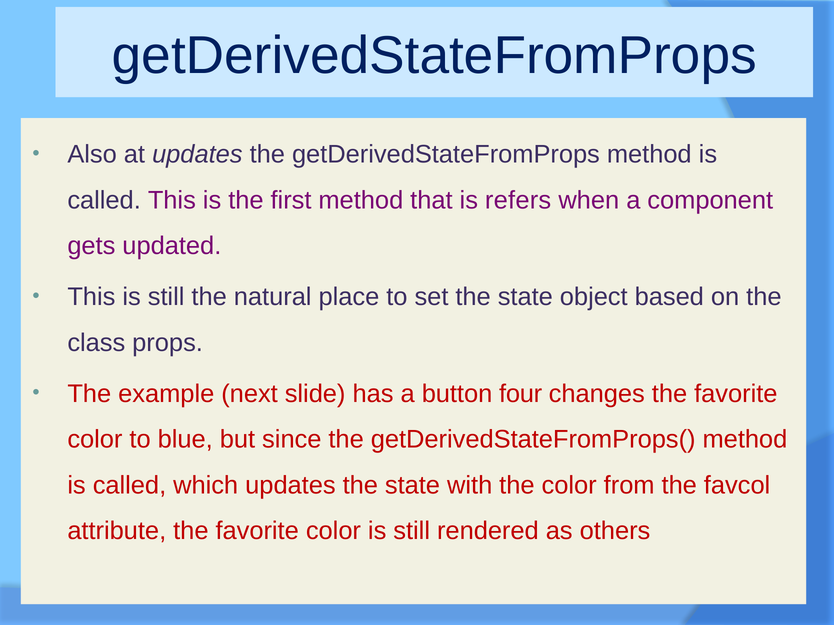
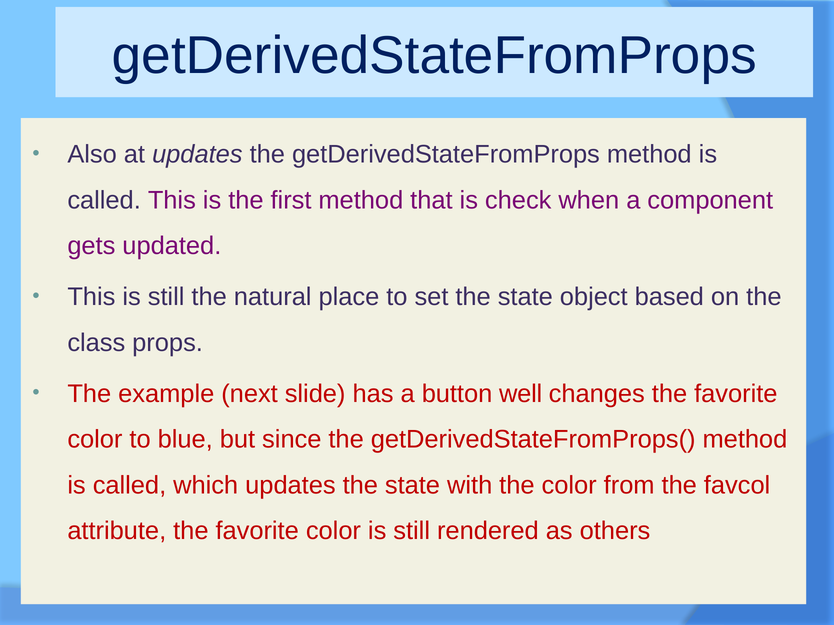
refers: refers -> check (518, 200)
four: four -> well (521, 394)
